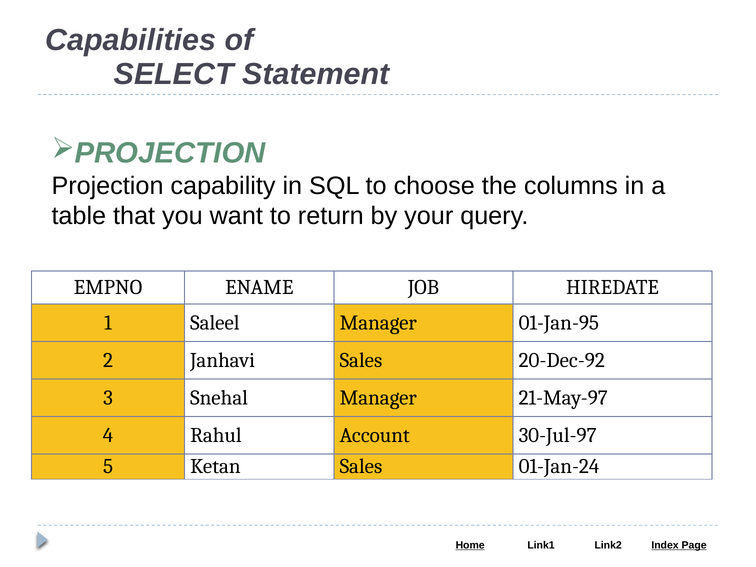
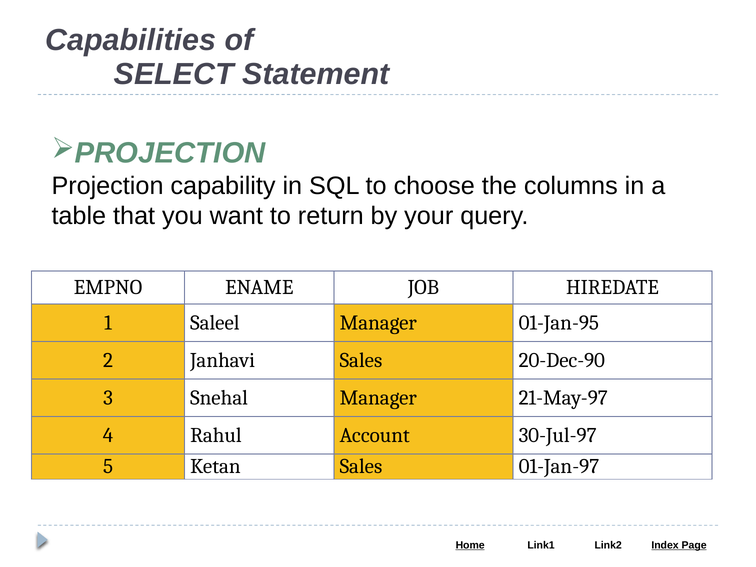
20-Dec-92: 20-Dec-92 -> 20-Dec-90 (562, 360)
01-Jan-24: 01-Jan-24 -> 01-Jan-97 (559, 466)
